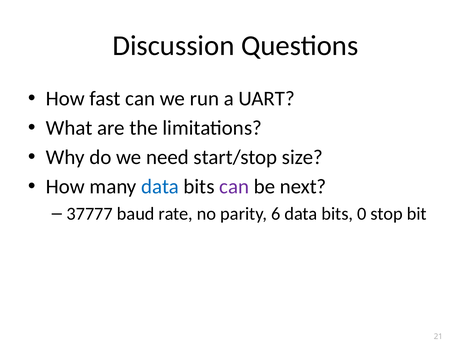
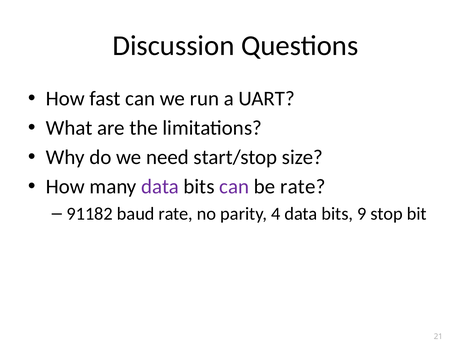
data colour: blue -> purple (160, 187)
be next: next -> rate (303, 187)
37777: 37777 -> 91182 (90, 214)
6: 6 -> 4 (276, 214)
0: 0 -> 9 (362, 214)
